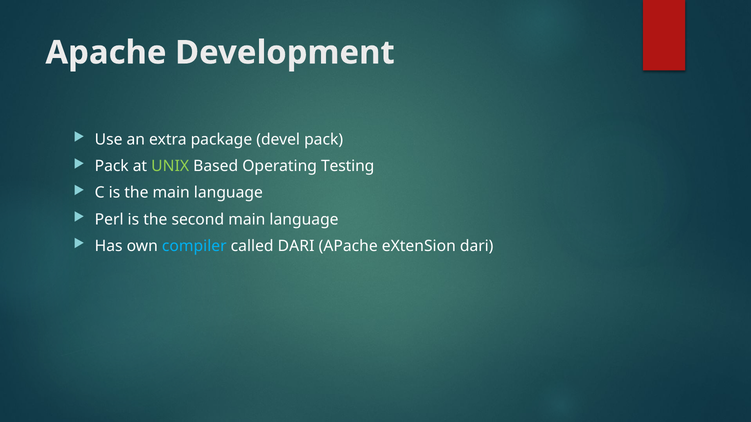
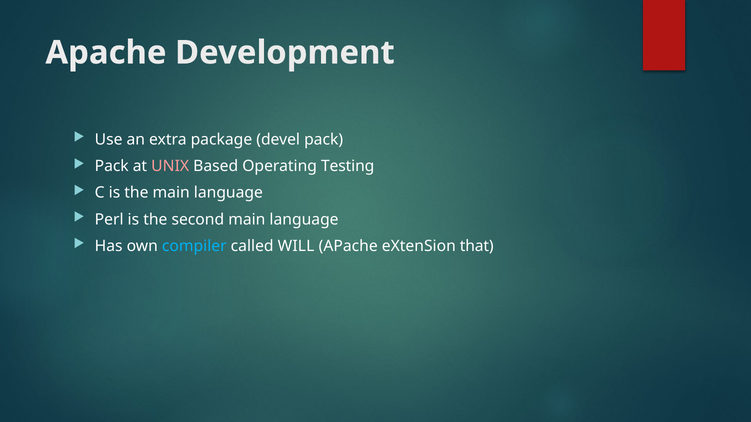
UNIX colour: light green -> pink (170, 166)
called DARI: DARI -> WILL (296, 246)
eXtenSion dari: dari -> that (477, 246)
